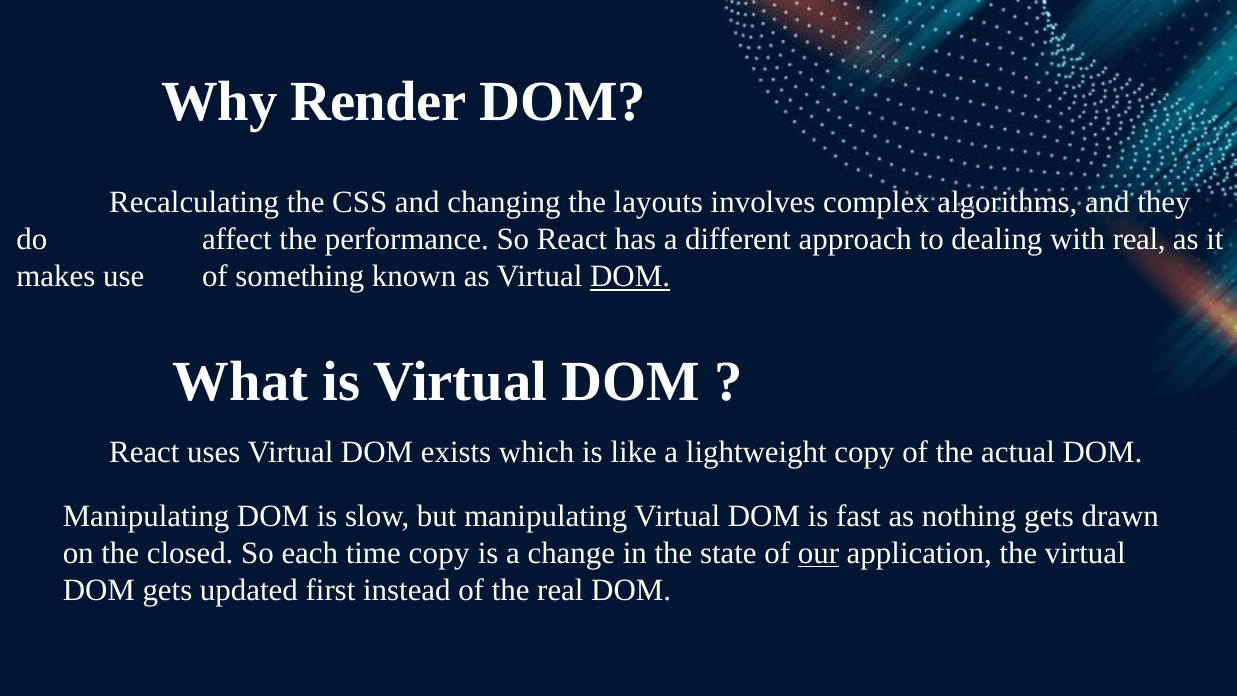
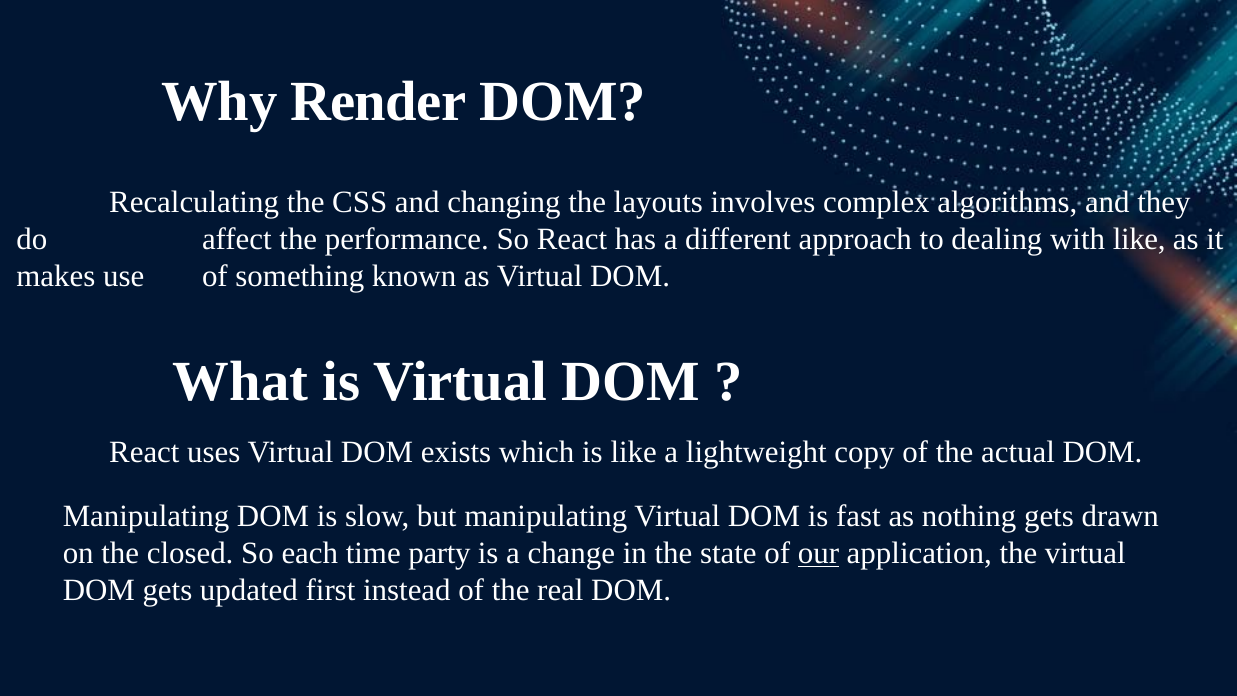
with real: real -> like (1139, 239)
DOM underline: present -> none (630, 276)
time copy: copy -> party (439, 553)
